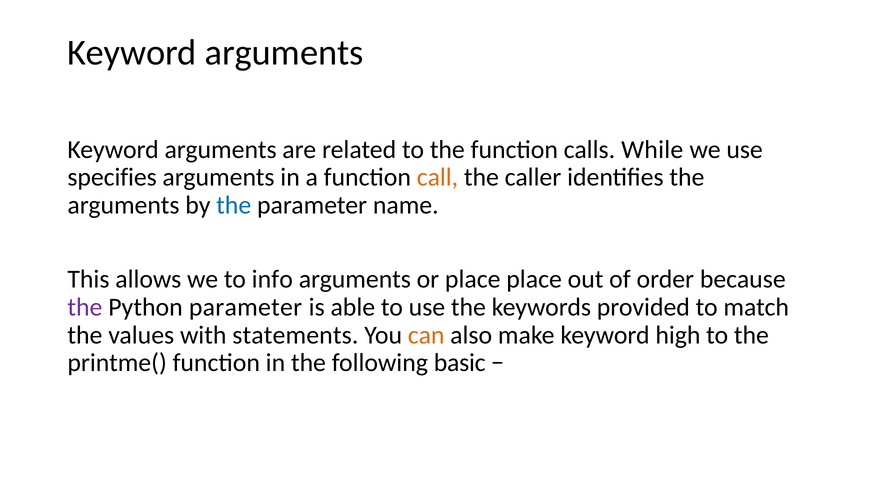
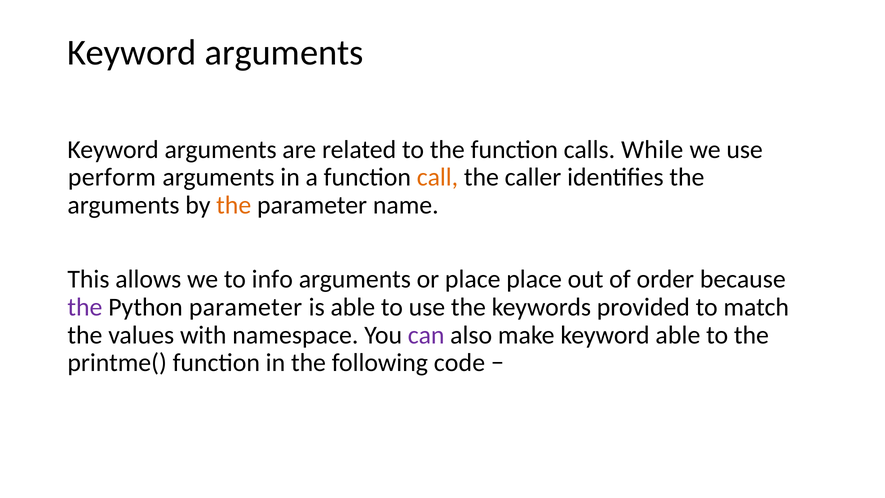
specifies: specifies -> perform (112, 177)
the colour: blue -> orange (234, 205)
statements: statements -> namespace (295, 335)
can colour: orange -> purple (426, 335)
keyword high: high -> able (678, 335)
basic: basic -> code (459, 363)
